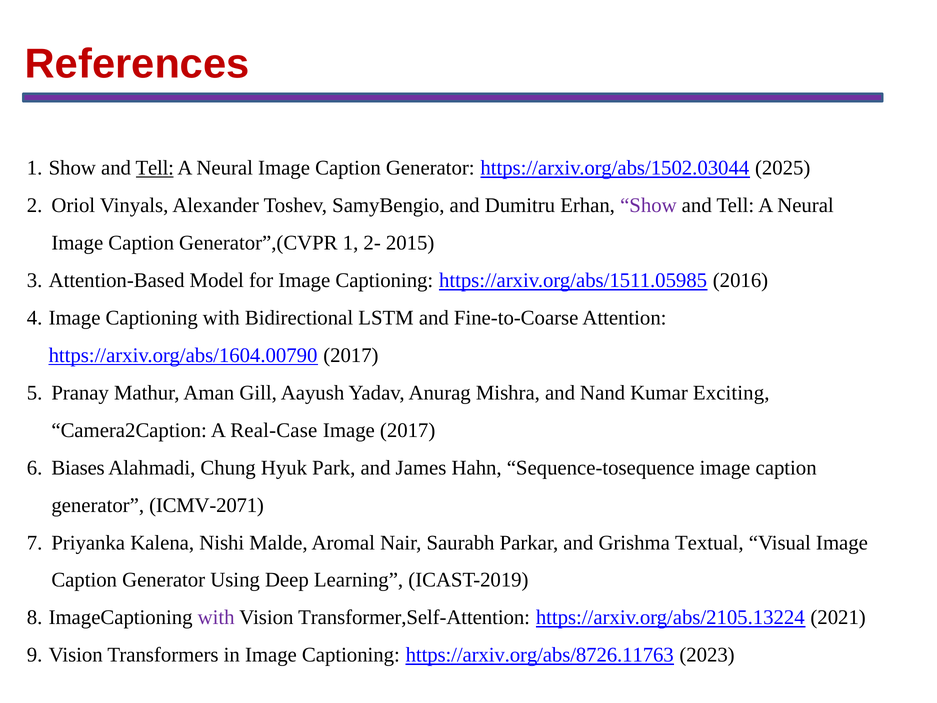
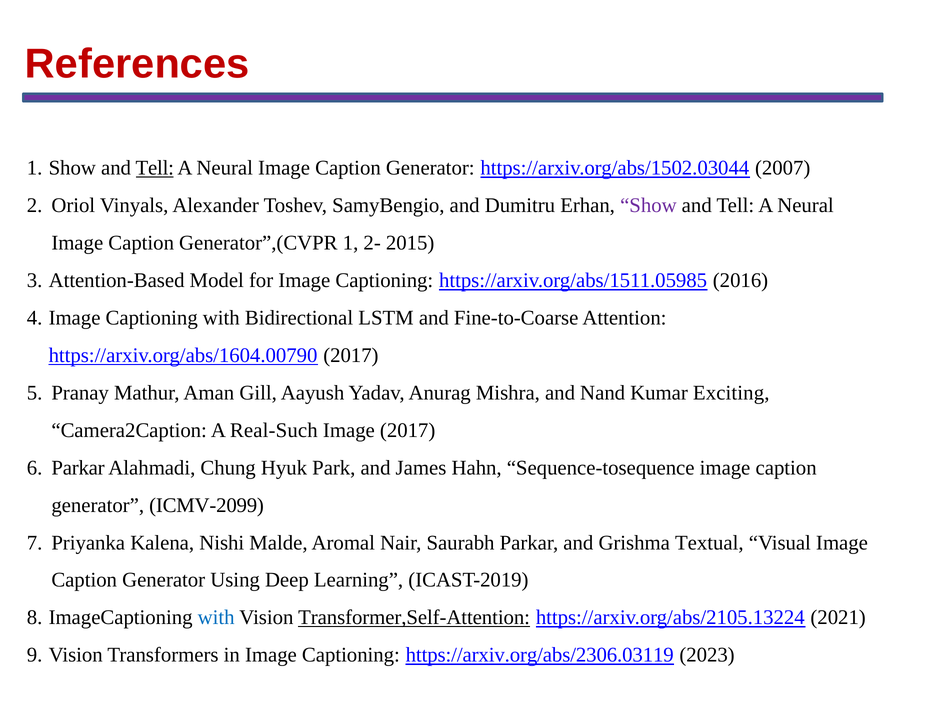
2025: 2025 -> 2007 (783, 168)
Real-Case: Real-Case -> Real-Such (274, 430)
Biases: Biases -> Parkar (78, 468)
ICMV-2071: ICMV-2071 -> ICMV-2099 (207, 505)
with colour: purple -> blue (216, 617)
Transformer,Self-Attention underline: none -> present (414, 617)
https://arxiv.org/abs/8726.11763: https://arxiv.org/abs/8726.11763 -> https://arxiv.org/abs/2306.03119 (540, 655)
